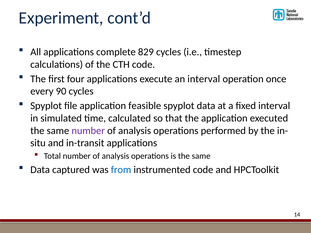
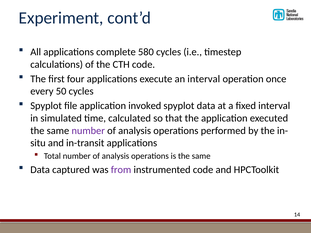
829: 829 -> 580 (146, 52)
90: 90 -> 50 (61, 91)
feasible: feasible -> invoked (145, 106)
from colour: blue -> purple (121, 170)
